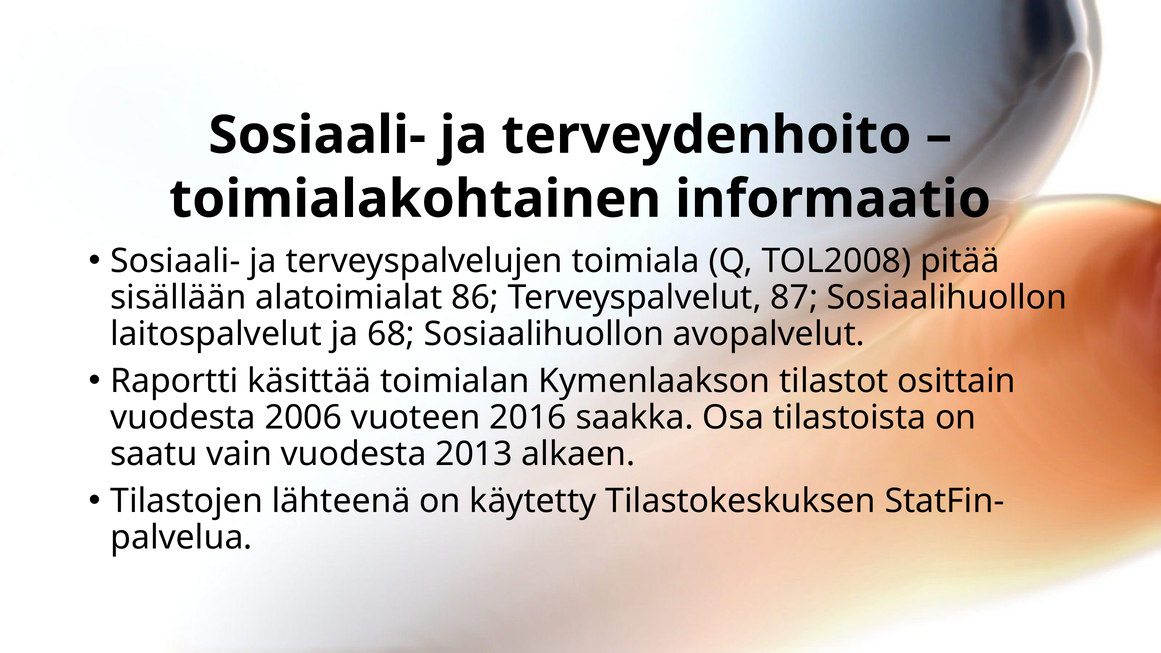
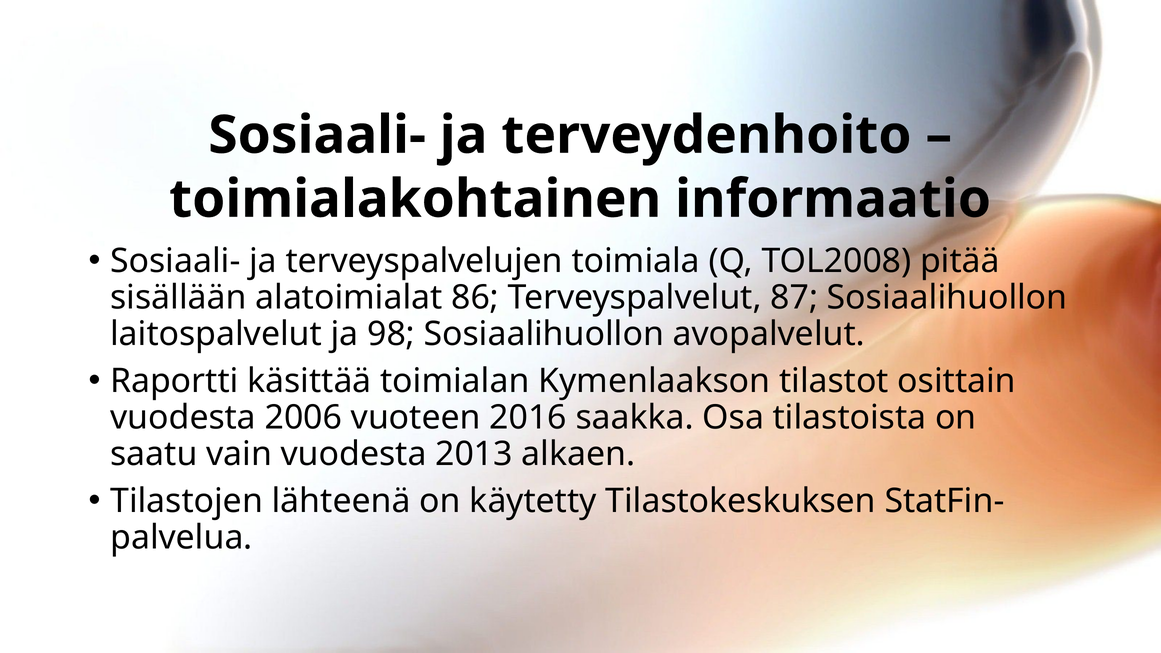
68: 68 -> 98 (391, 334)
